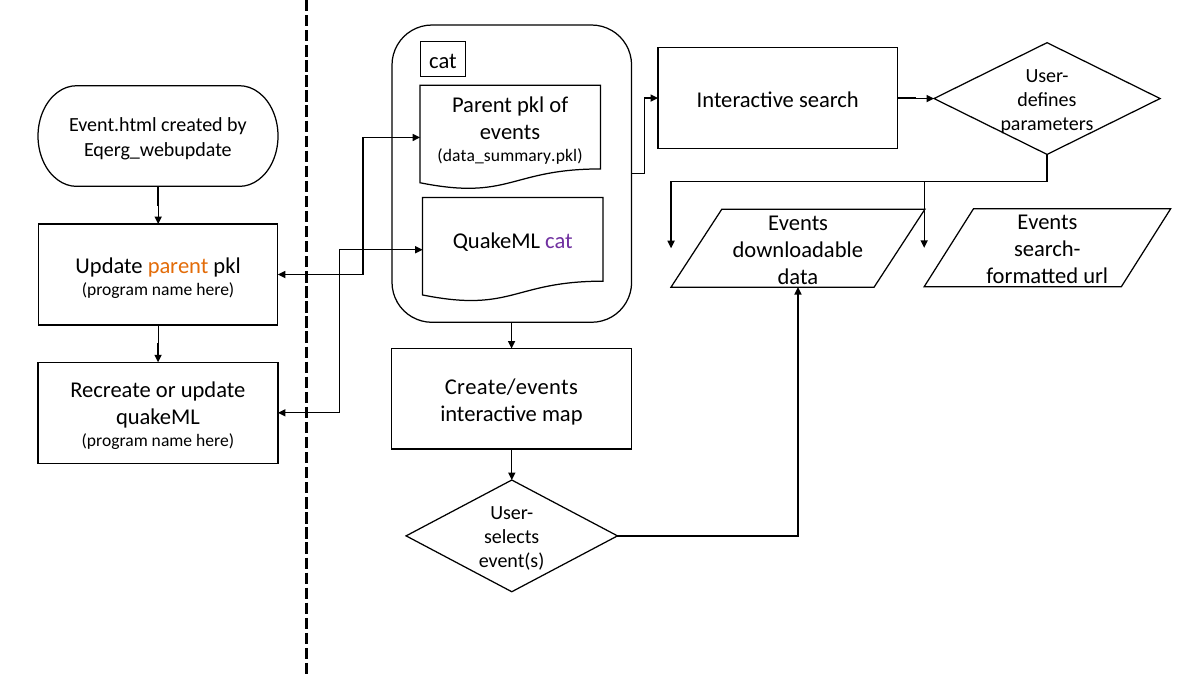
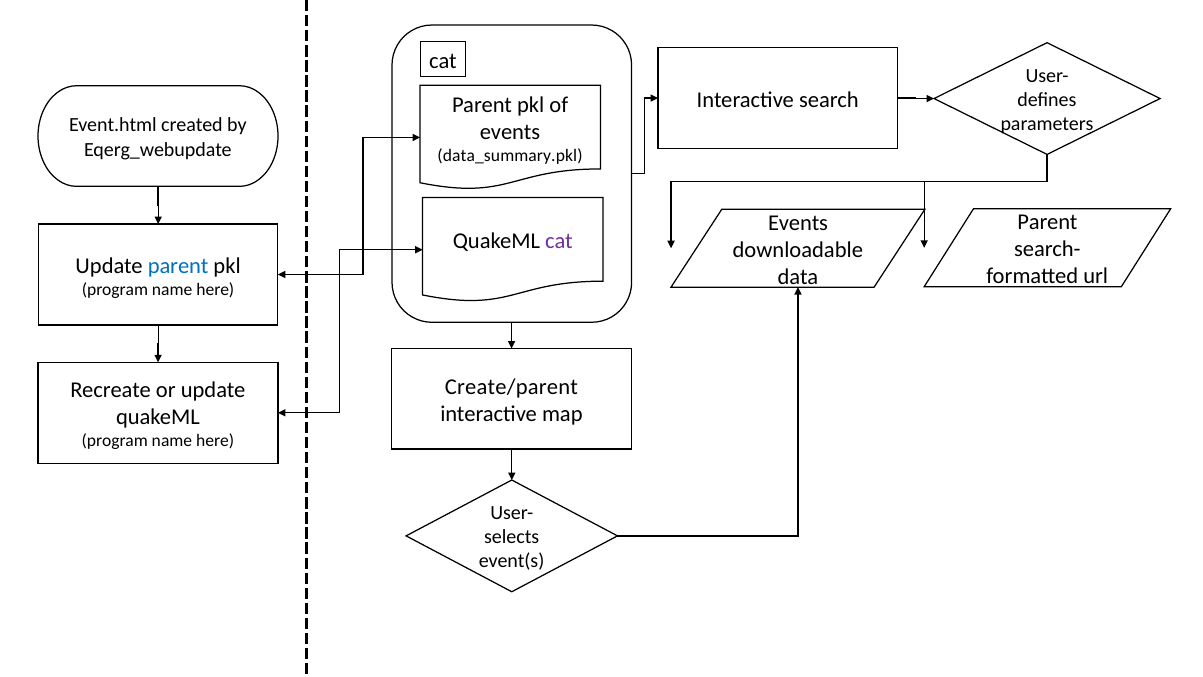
Events: Events -> Parent (1047, 222)
parent colour: orange -> blue (178, 265)
Create/events: Create/events -> Create/parent (511, 387)
